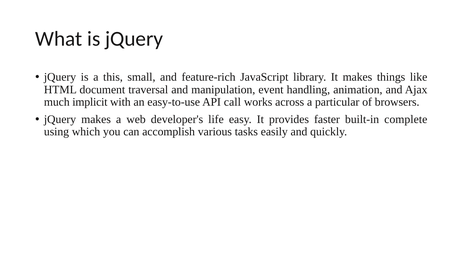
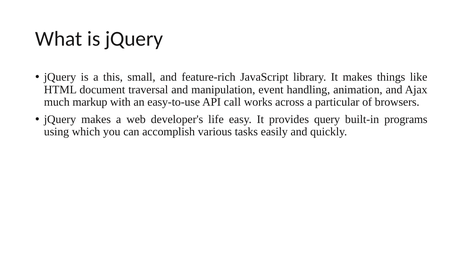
implicit: implicit -> markup (90, 102)
faster: faster -> query (327, 120)
complete: complete -> programs (406, 120)
